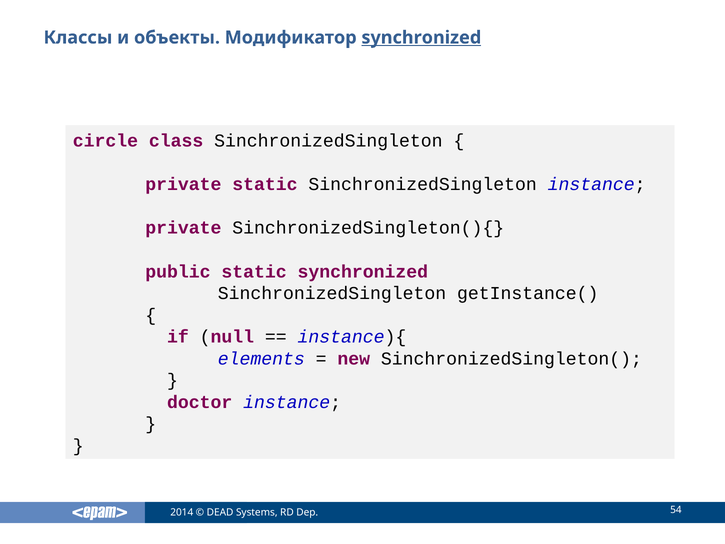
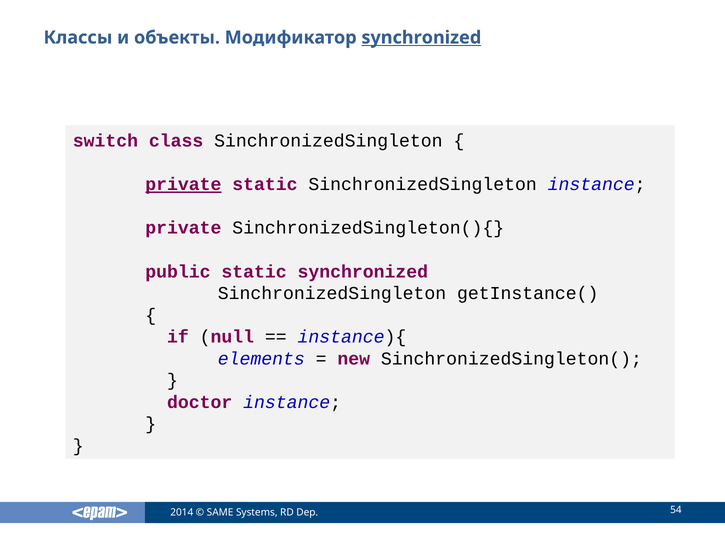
circle: circle -> switch (105, 141)
private underline: none -> present (183, 184)
DEAD: DEAD -> SAME (220, 512)
